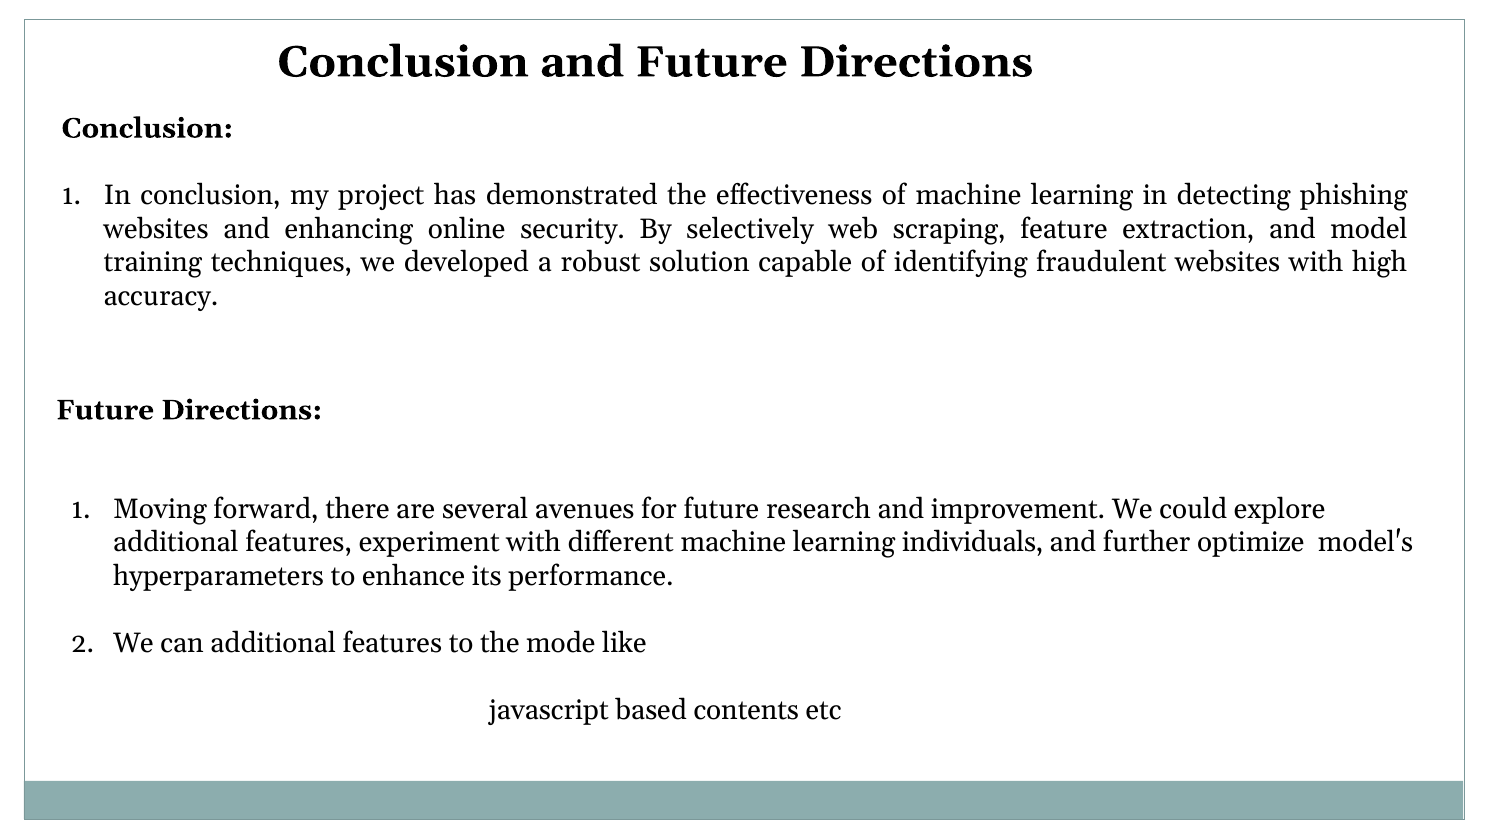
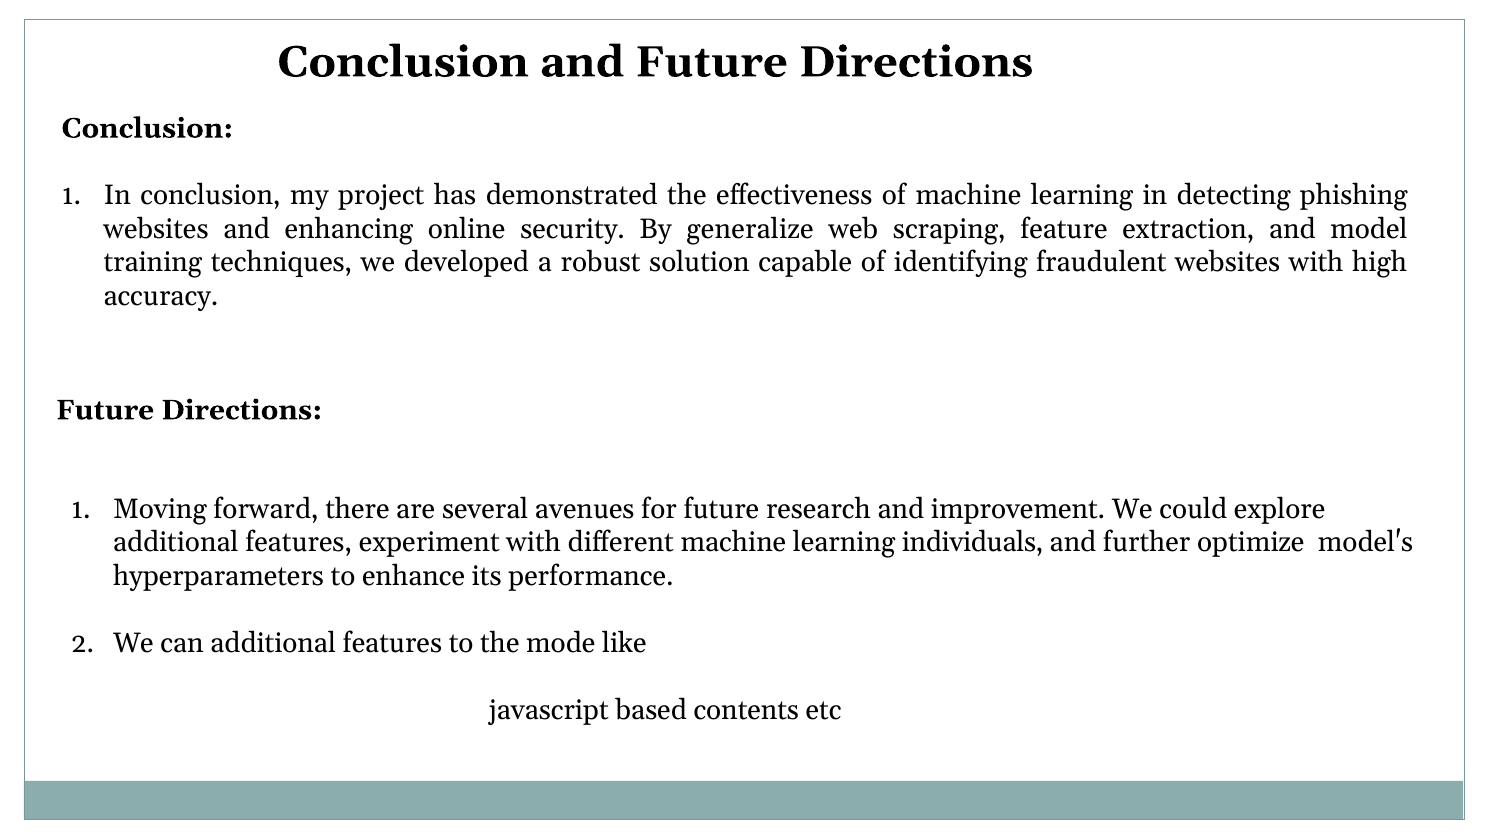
selectively: selectively -> generalize (750, 229)
